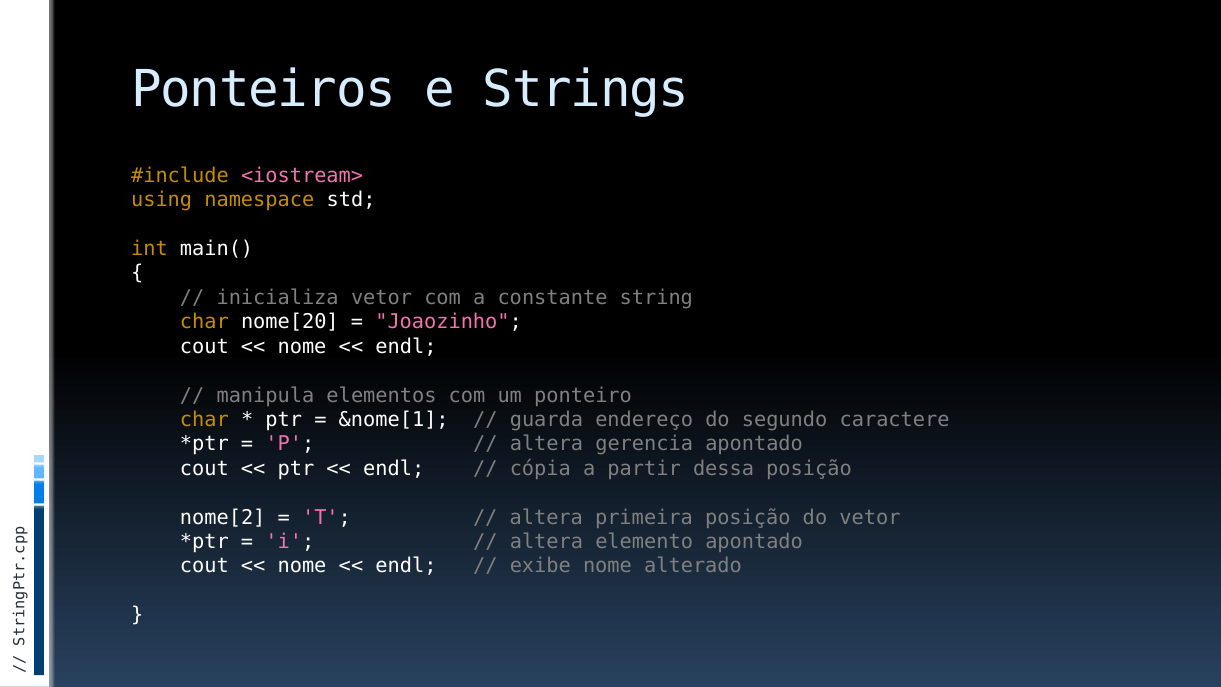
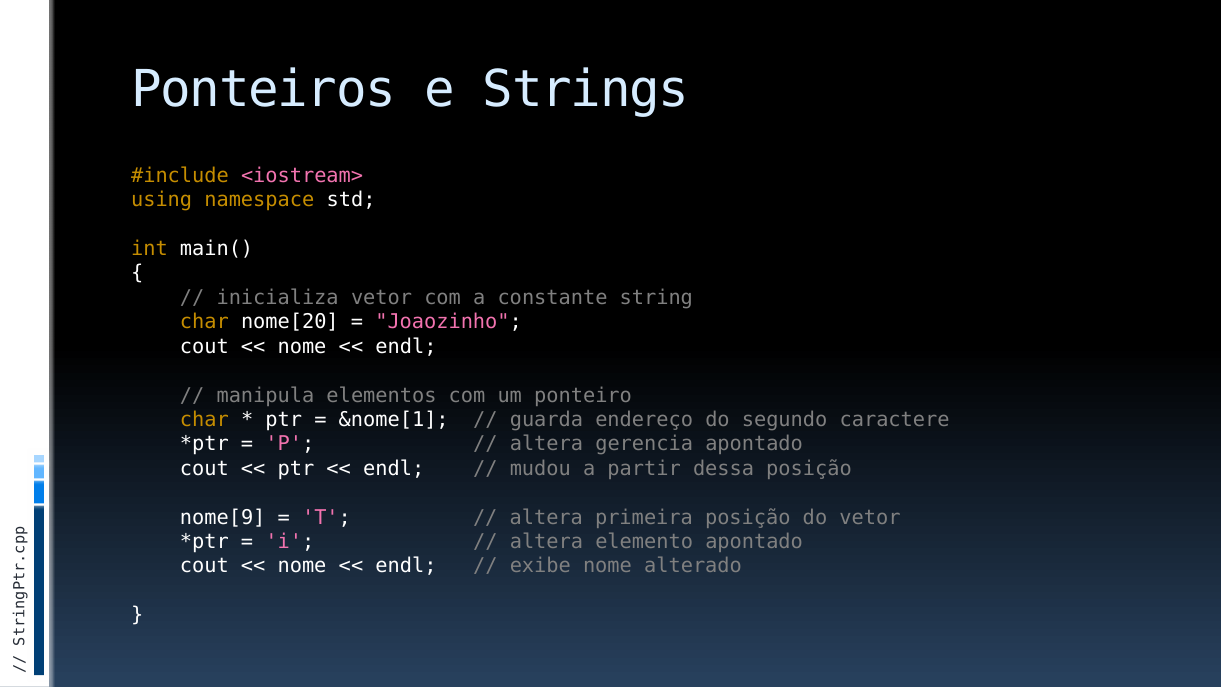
cópia: cópia -> mudou (540, 468)
nome[2: nome[2 -> nome[9 (223, 517)
